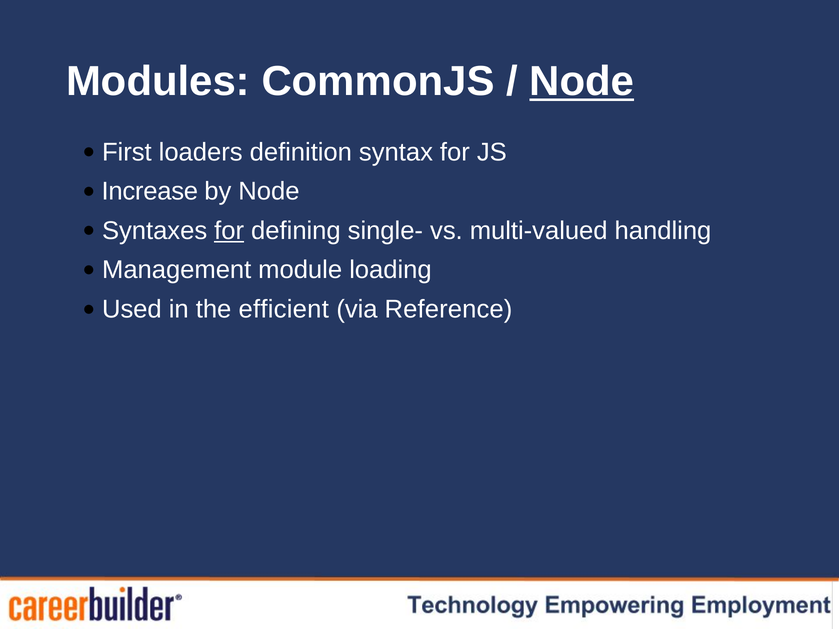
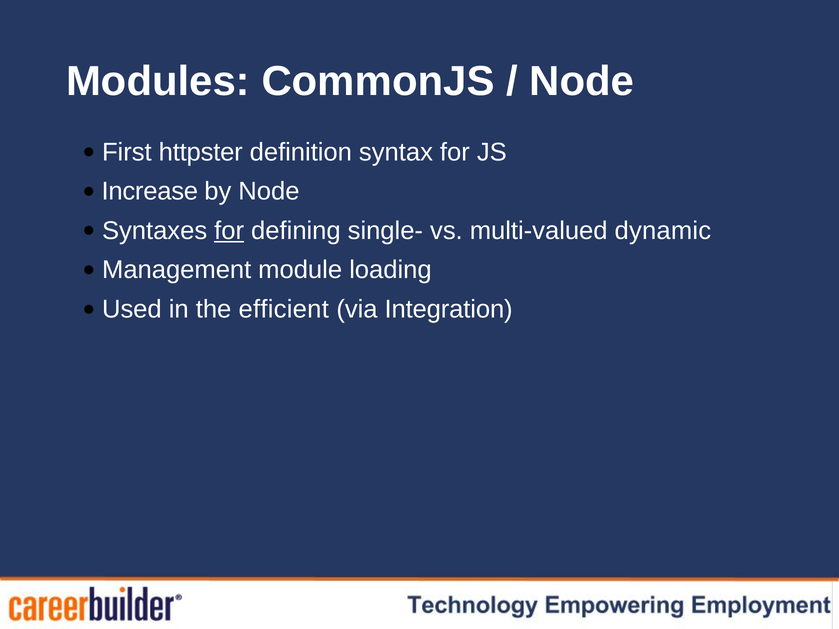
Node underline: present -> none (582, 82)
loaders: loaders -> httpster (201, 152)
handling: handling -> dynamic (663, 231)
Reference: Reference -> Integration (449, 309)
